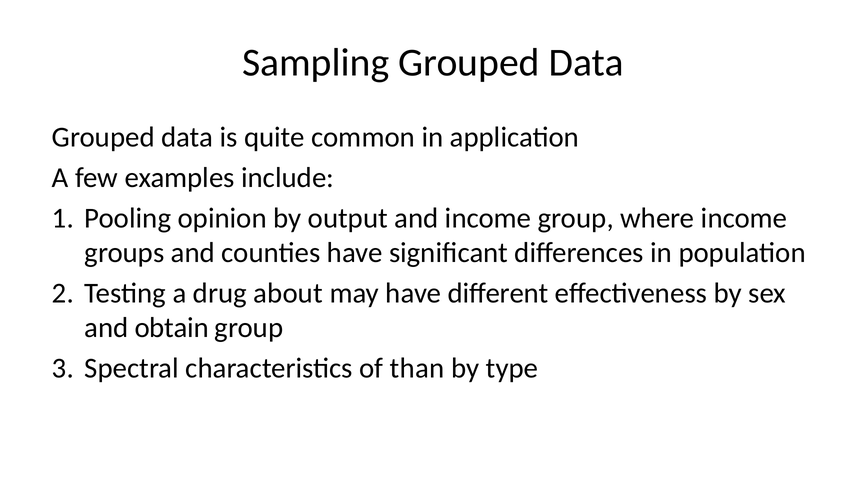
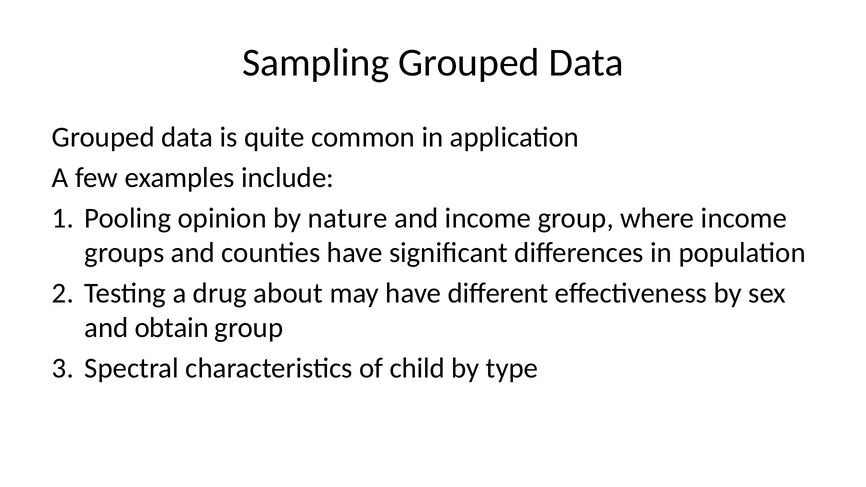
output: output -> nature (348, 218)
than: than -> child (417, 368)
